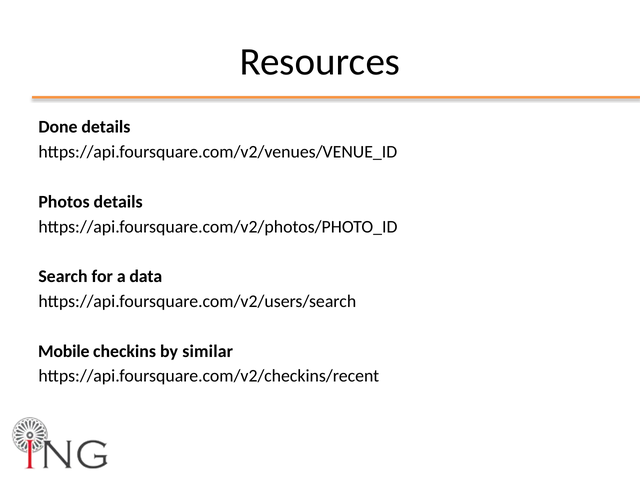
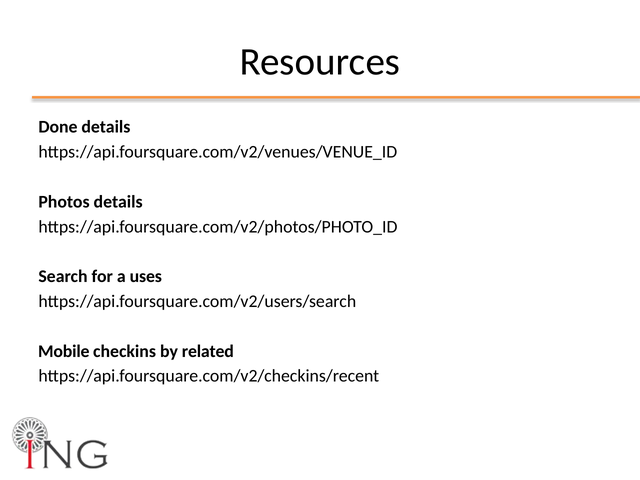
data: data -> uses (146, 276)
similar: similar -> related (208, 351)
